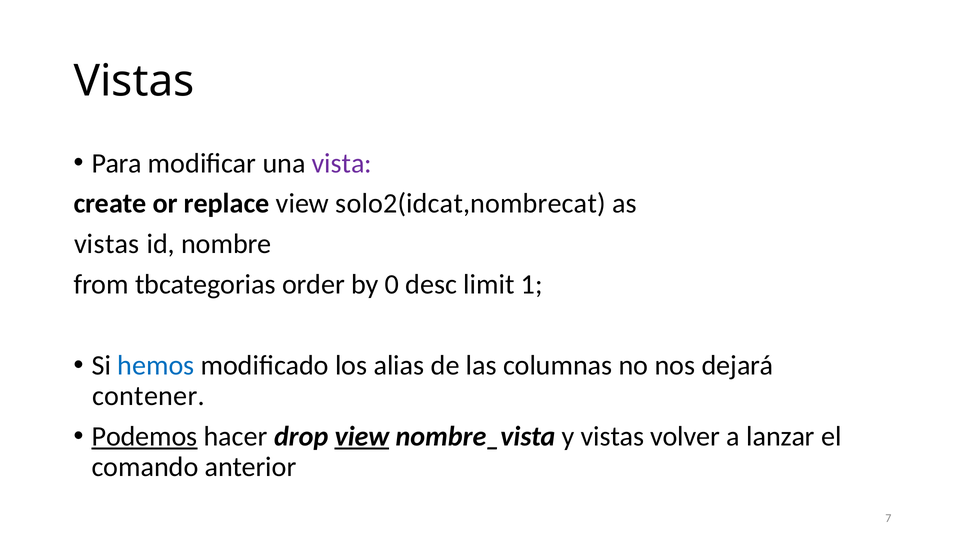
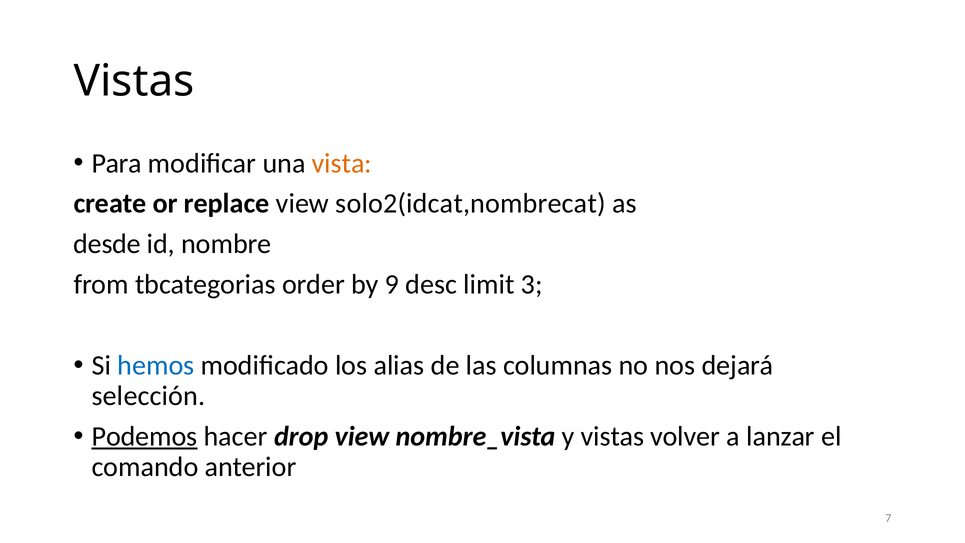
vista colour: purple -> orange (342, 163)
vistas: vistas -> desde (107, 244)
0: 0 -> 9 (392, 285)
1: 1 -> 3 (532, 285)
contener: contener -> selección (149, 396)
view underline: present -> none (362, 436)
